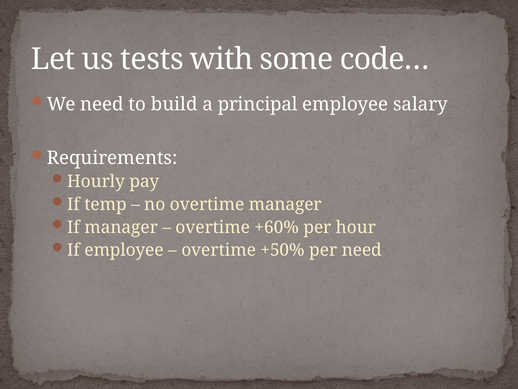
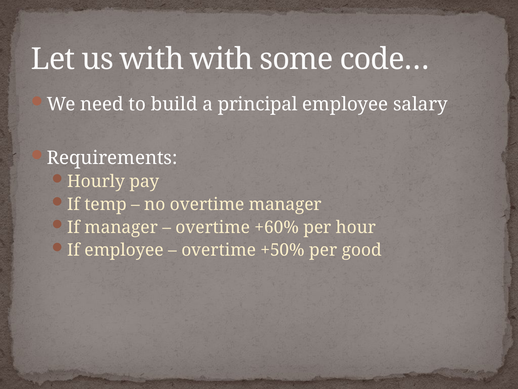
us tests: tests -> with (152, 59)
per need: need -> good (362, 250)
